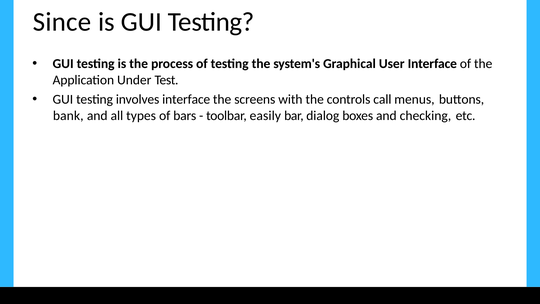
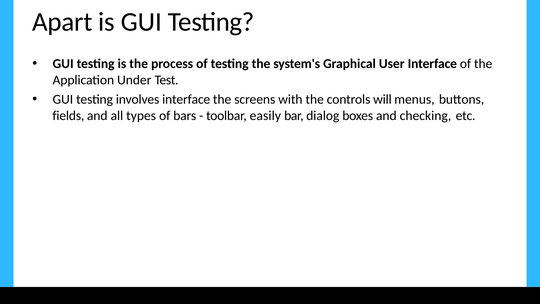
Since: Since -> Apart (62, 22)
call: call -> will (382, 99)
bank: bank -> fields (68, 116)
